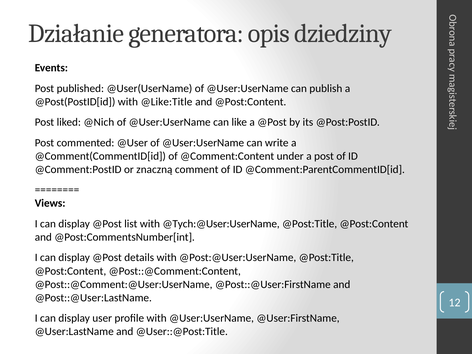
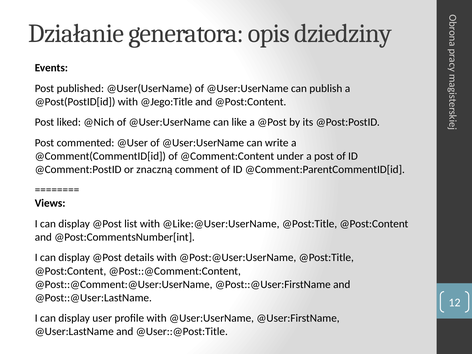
@Like:Title: @Like:Title -> @Jego:Title (167, 102)
@Tych:@User:UserName: @Tych:@User:UserName -> @Like:@User:UserName (221, 224)
